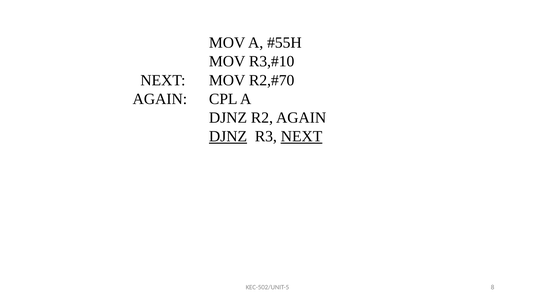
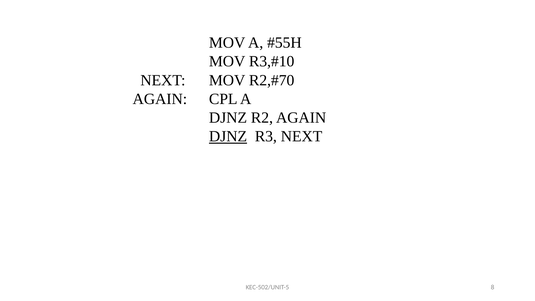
NEXT underline: present -> none (302, 136)
